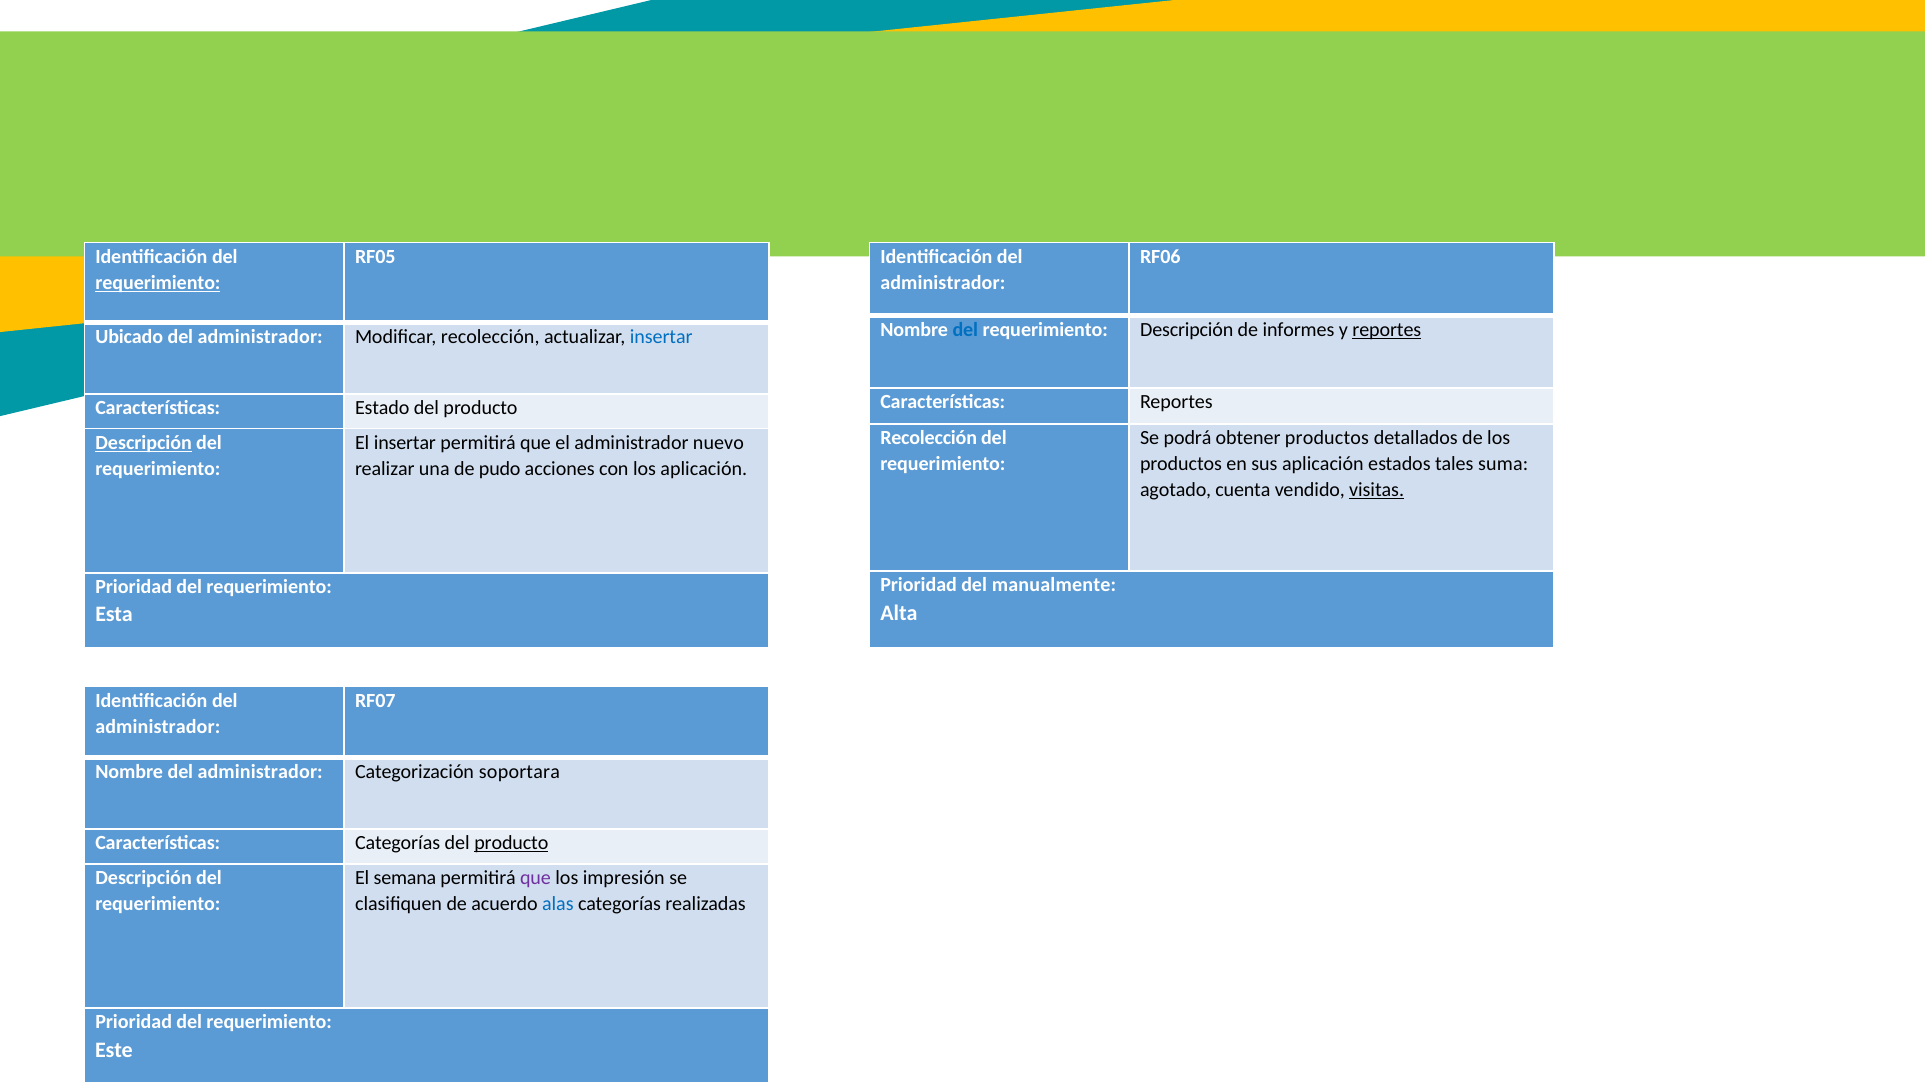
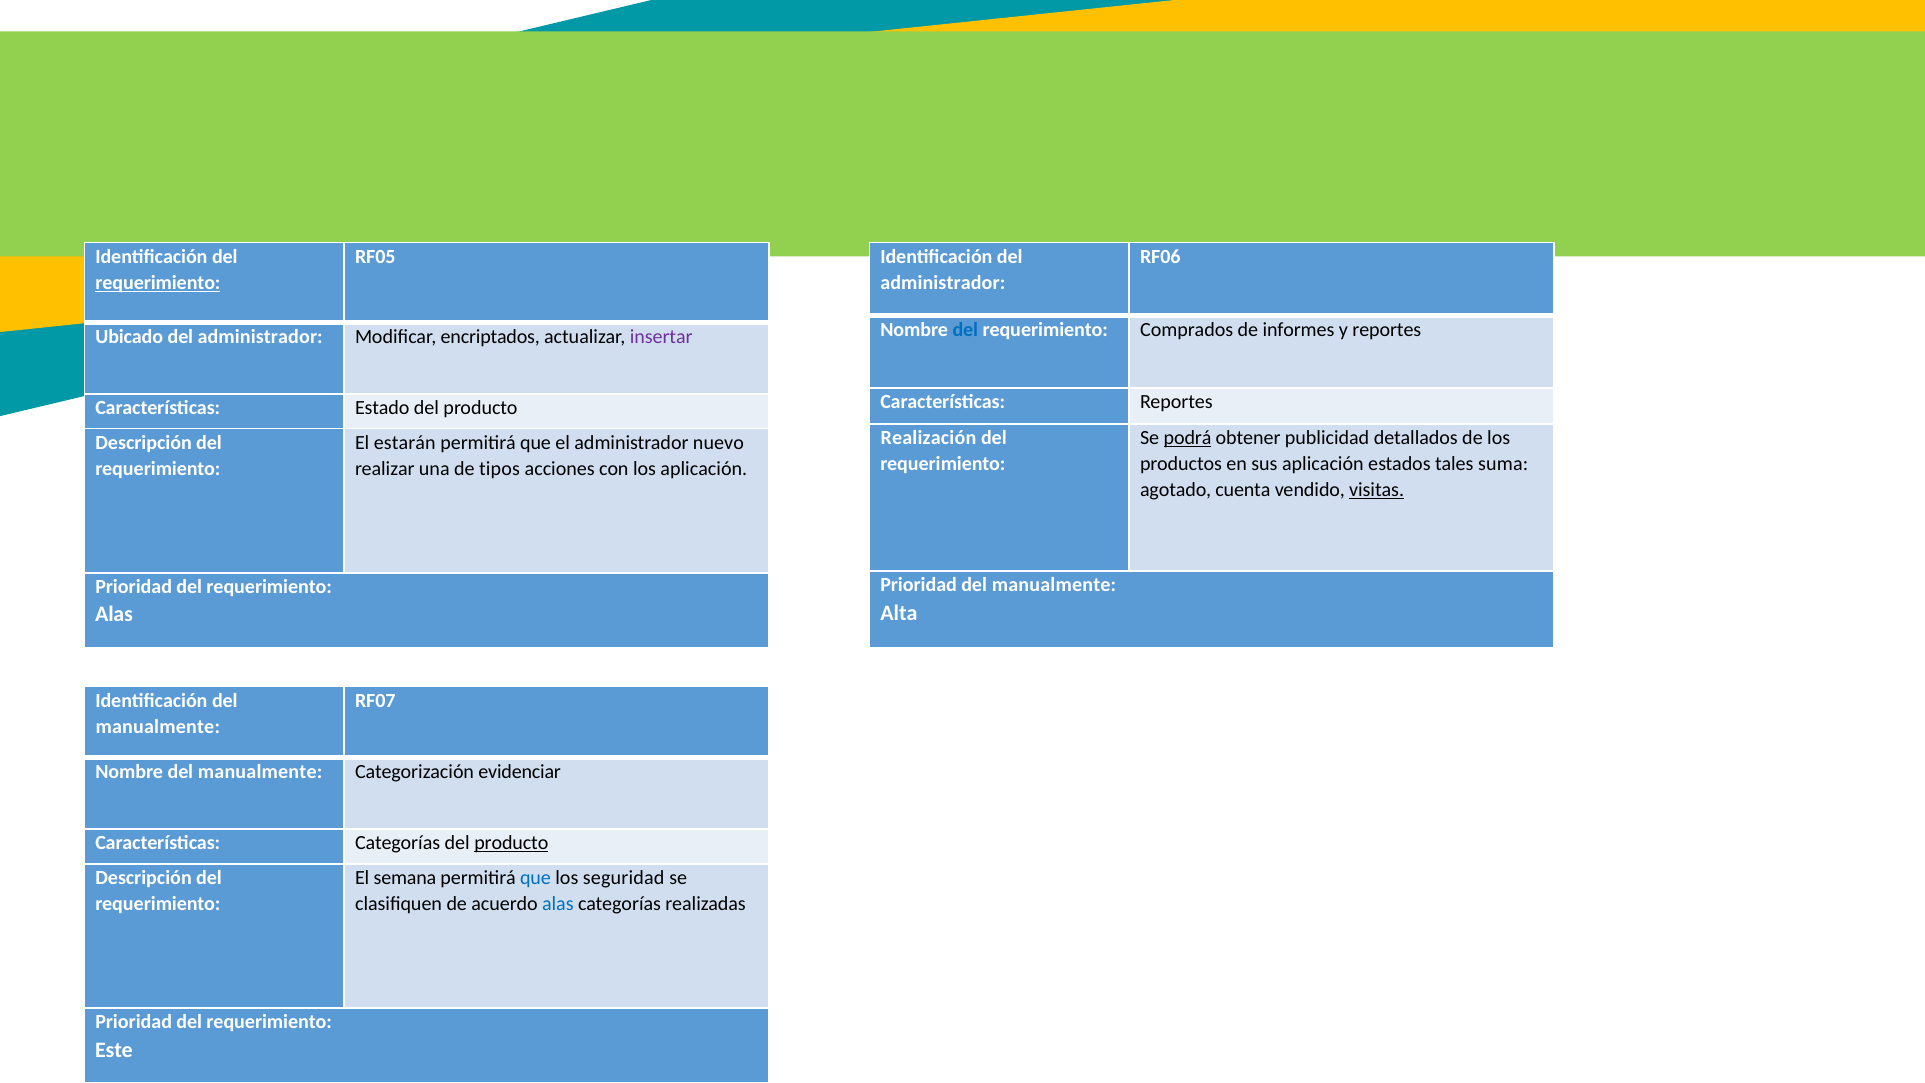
requerimiento Descripción: Descripción -> Comprados (1187, 329)
reportes underline: present -> none (1387, 329)
Modificar recolección: recolección -> encriptados (490, 336)
insertar colour: blue -> purple (661, 336)
Recolección: Recolección -> Realización (928, 438)
podrá underline: none -> present (1188, 438)
obtener productos: productos -> publicidad (1327, 438)
Descripción underline: present -> none (144, 442)
El insertar: insertar -> estarán (405, 442)
pudo: pudo -> tipos (500, 468)
Esta: Esta -> Alas (114, 614)
administrador: administrador -> manualmente (158, 726)
Nombre del administrador: administrador -> manualmente (260, 772)
soportara: soportara -> evidenciar (520, 772)
que colour: purple -> blue (535, 878)
impresión: impresión -> seguridad (624, 878)
